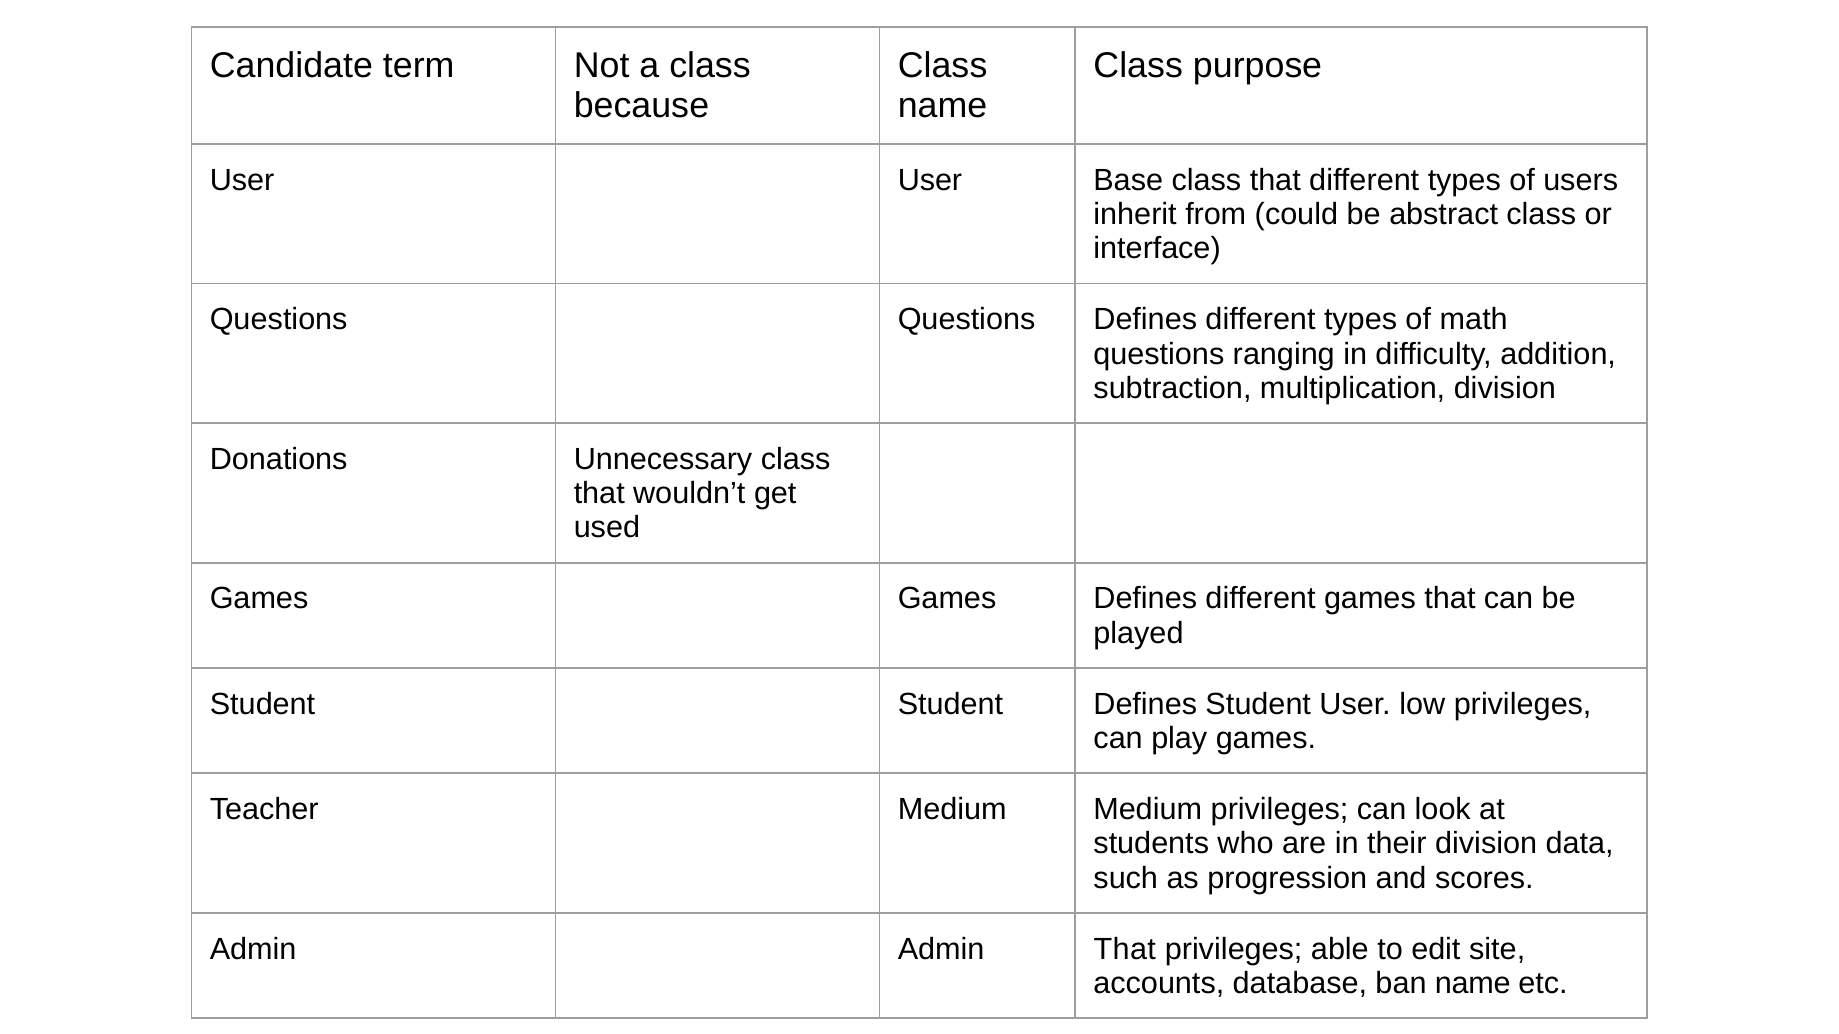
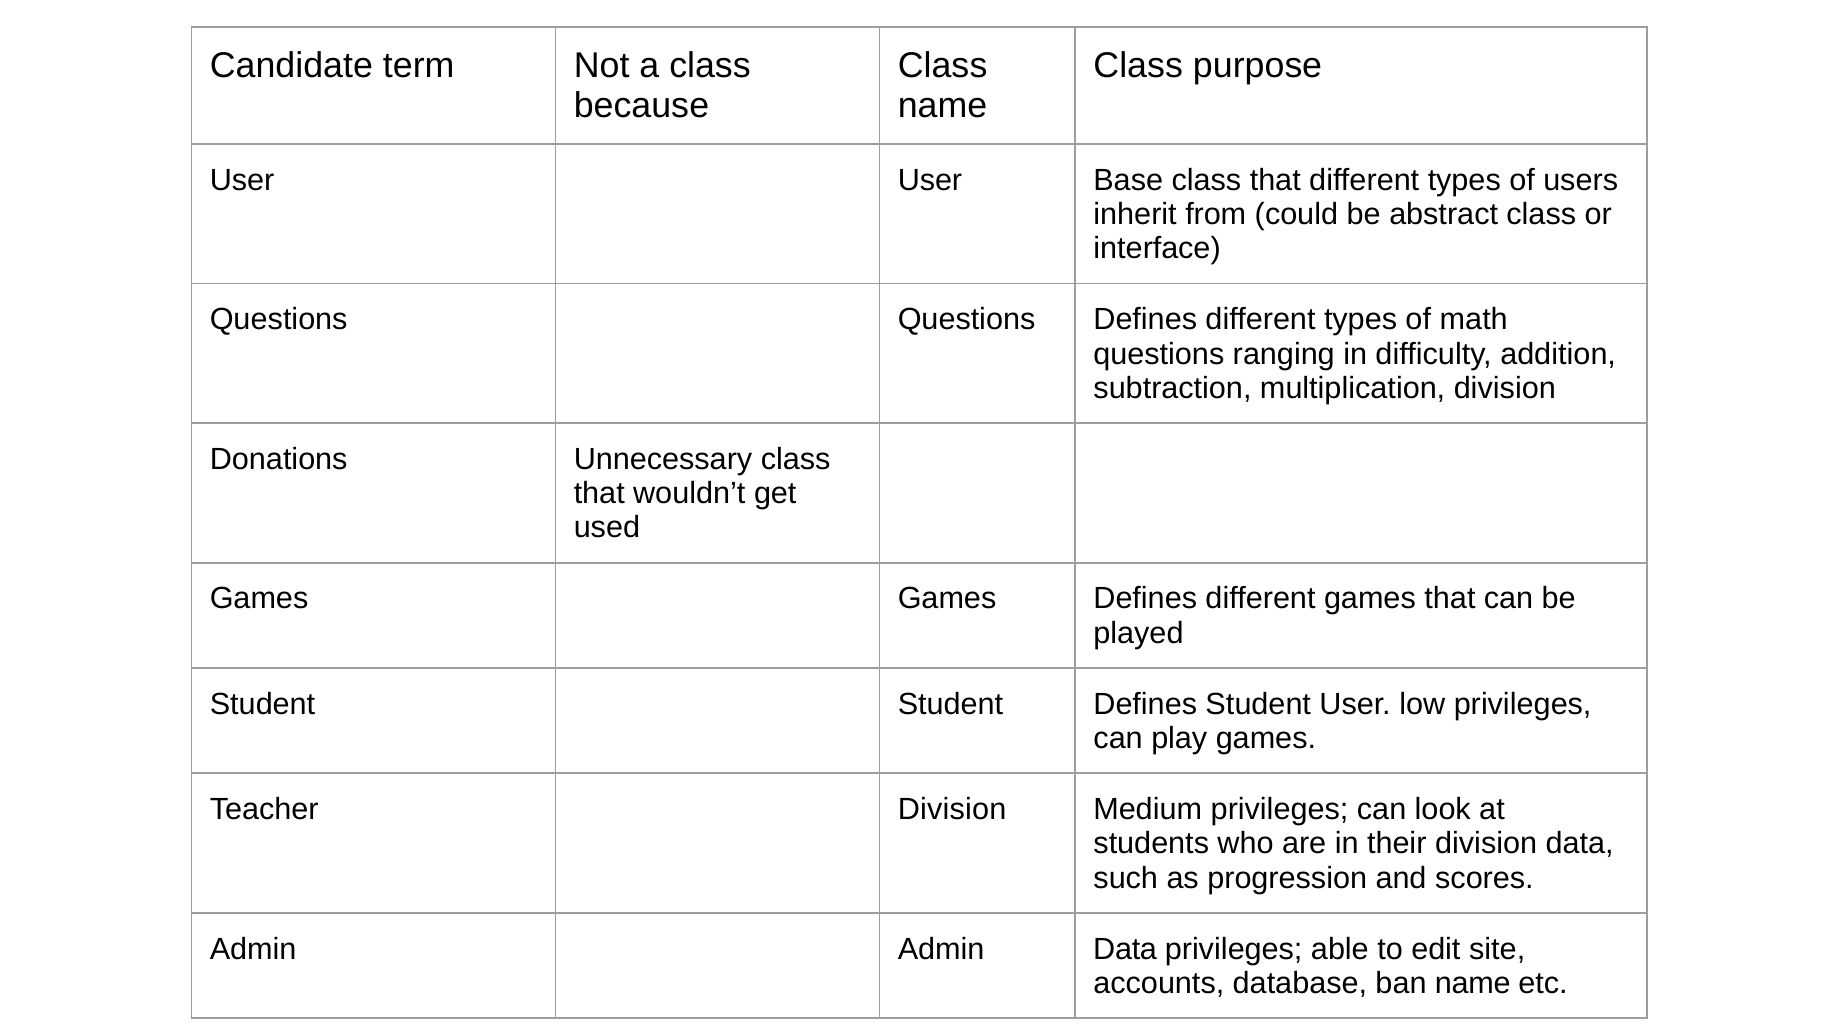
Teacher Medium: Medium -> Division (952, 810)
Admin That: That -> Data (1125, 949)
